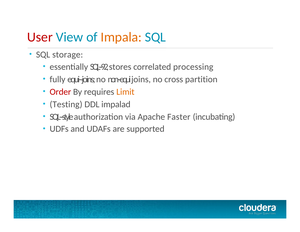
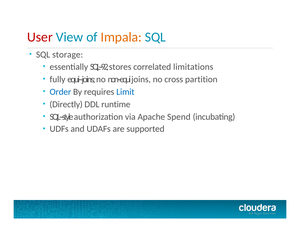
processing: processing -> limitations (193, 67)
Order colour: red -> blue (60, 92)
Limit colour: orange -> blue (125, 92)
Testing: Testing -> Directly (66, 104)
impalad: impalad -> runtime (116, 104)
Faster: Faster -> Spend (179, 117)
